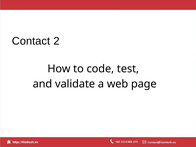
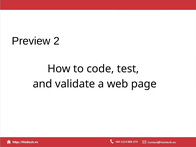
Contact: Contact -> Preview (31, 41)
